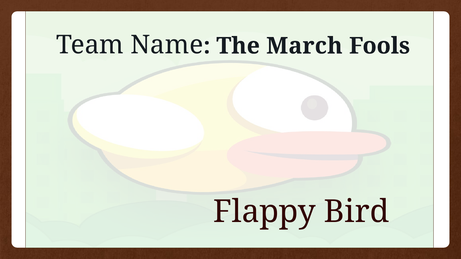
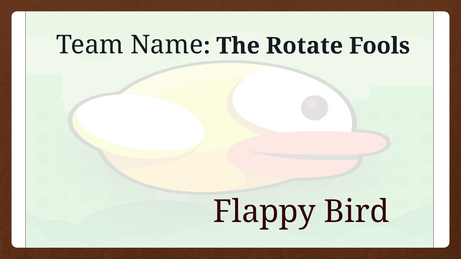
March: March -> Rotate (304, 46)
